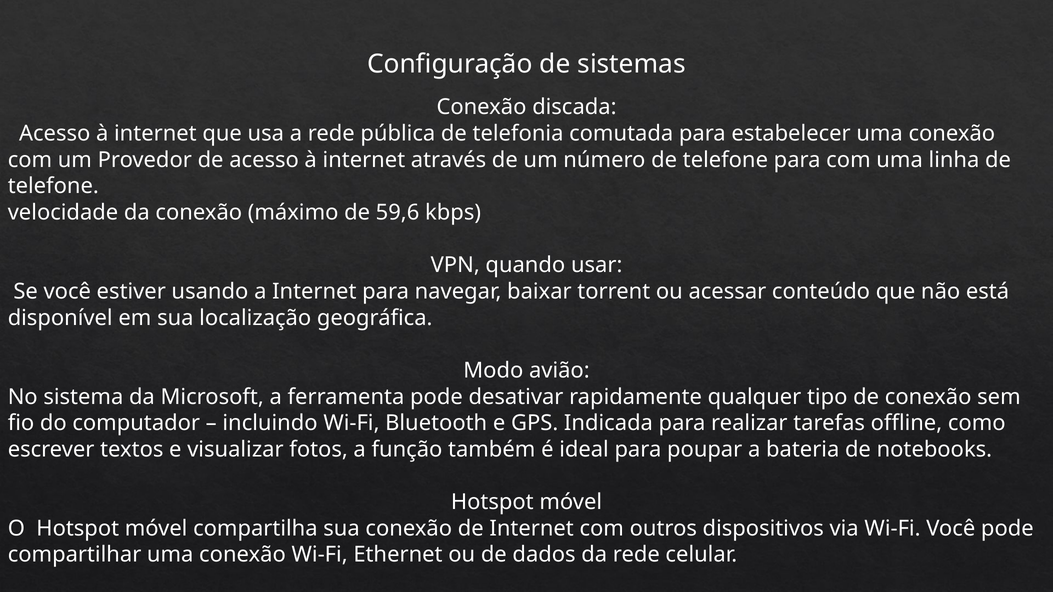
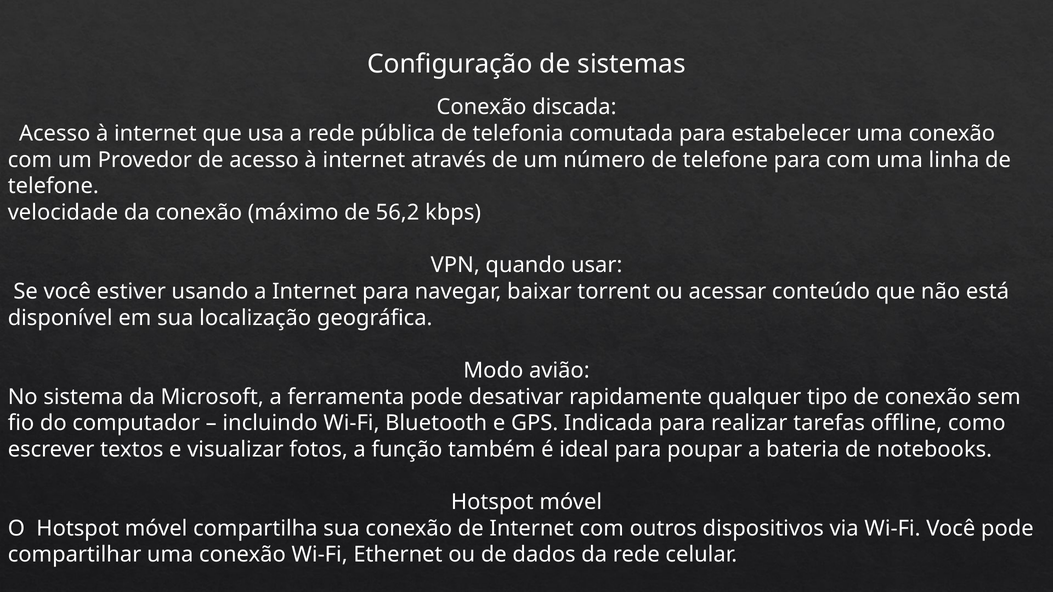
59,6: 59,6 -> 56,2 (398, 213)
